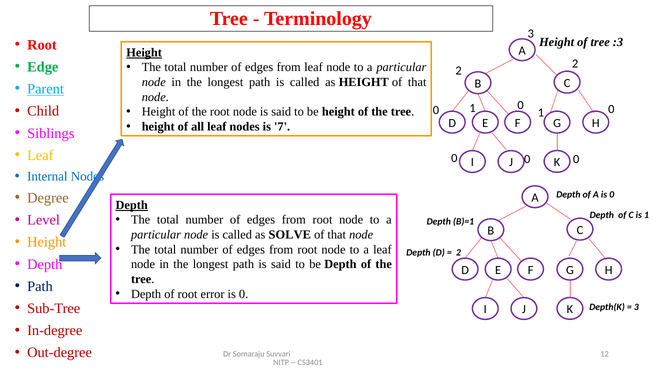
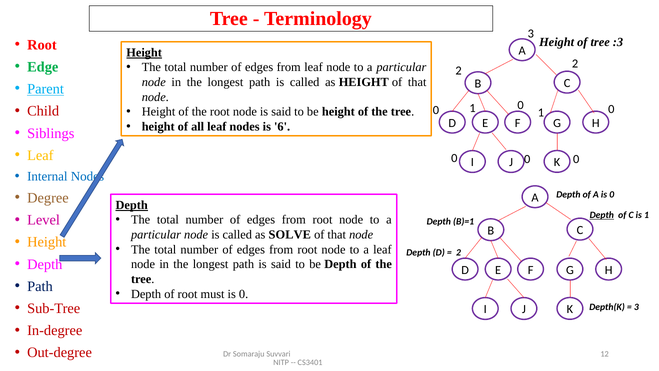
7: 7 -> 6 (282, 127)
Depth underline: none -> present (602, 215)
error: error -> must (213, 294)
